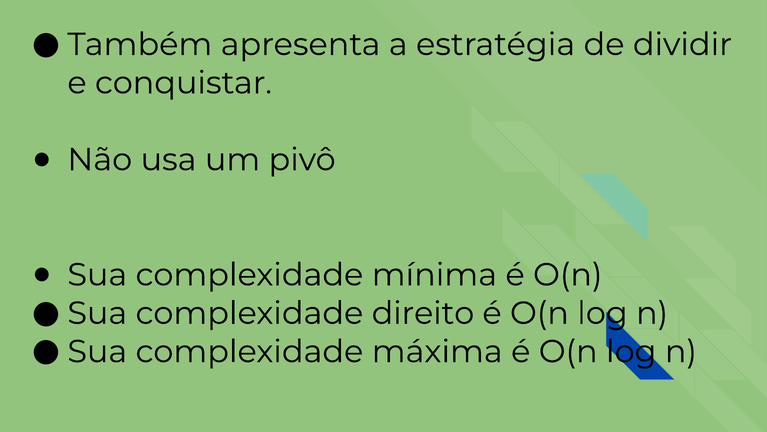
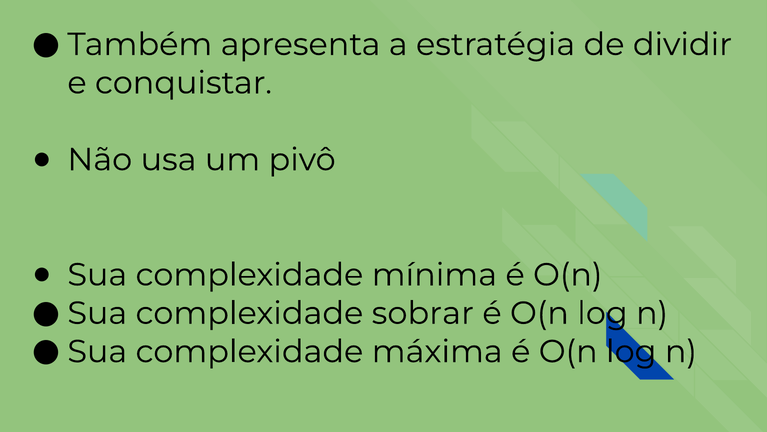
direito: direito -> sobrar (423, 313)
